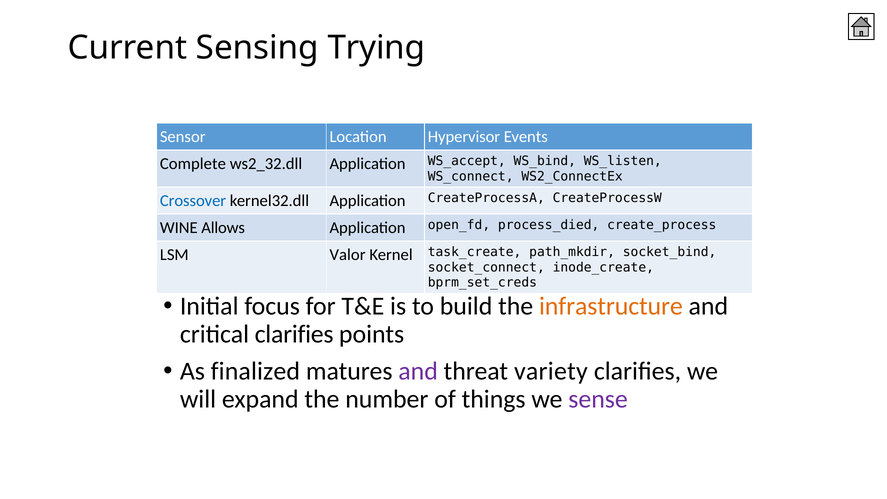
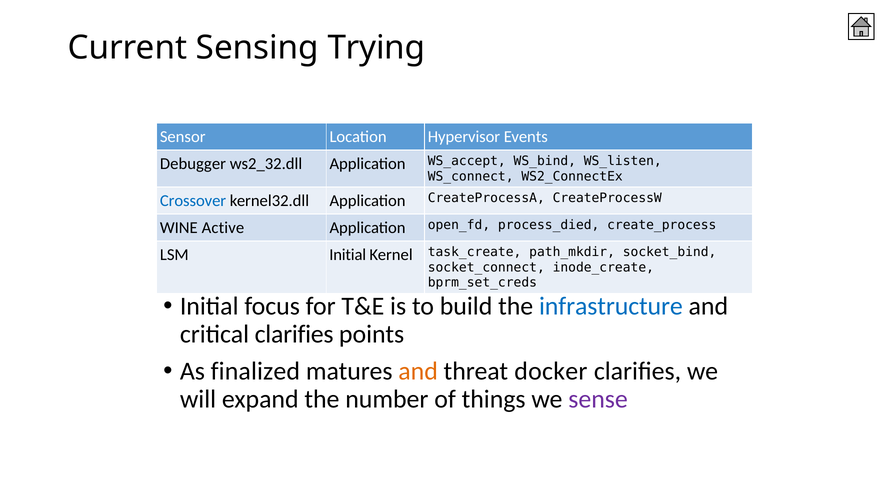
Complete: Complete -> Debugger (193, 164)
Allows: Allows -> Active (223, 228)
LSM Valor: Valor -> Initial (348, 255)
infrastructure colour: orange -> blue (611, 306)
and colour: purple -> orange (418, 371)
variety: variety -> docker (551, 371)
